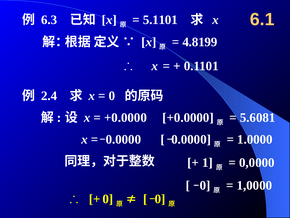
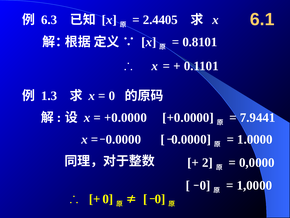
5.1101: 5.1101 -> 2.4405 (160, 20)
4.8199: 4.8199 -> 0.8101 (200, 42)
2.4: 2.4 -> 1.3 (49, 96)
5.6081: 5.6081 -> 7.9441 (258, 117)
1: 1 -> 2 (208, 162)
